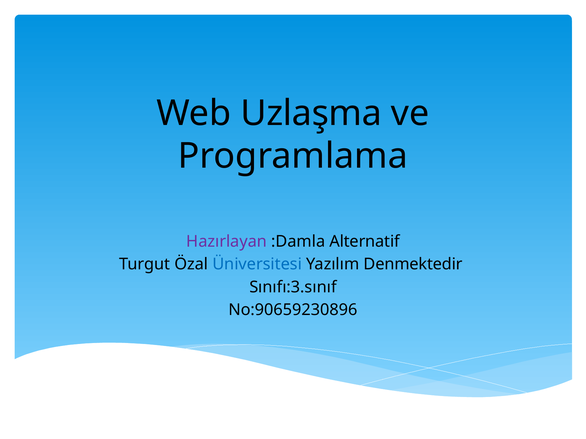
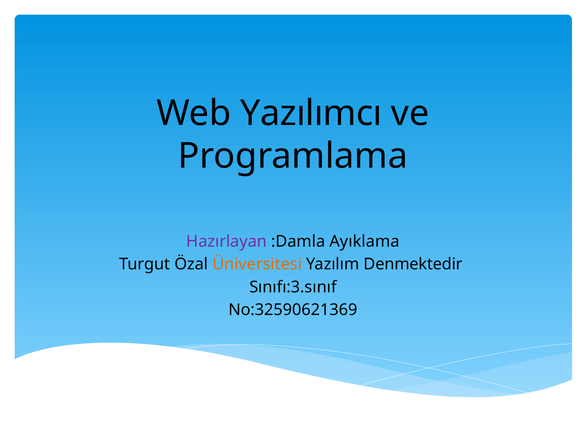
Uzlaşma: Uzlaşma -> Yazılımcı (311, 113)
Alternatif: Alternatif -> Ayıklama (364, 242)
Üniversitesi colour: blue -> orange (257, 265)
No:90659230896: No:90659230896 -> No:32590621369 (293, 310)
